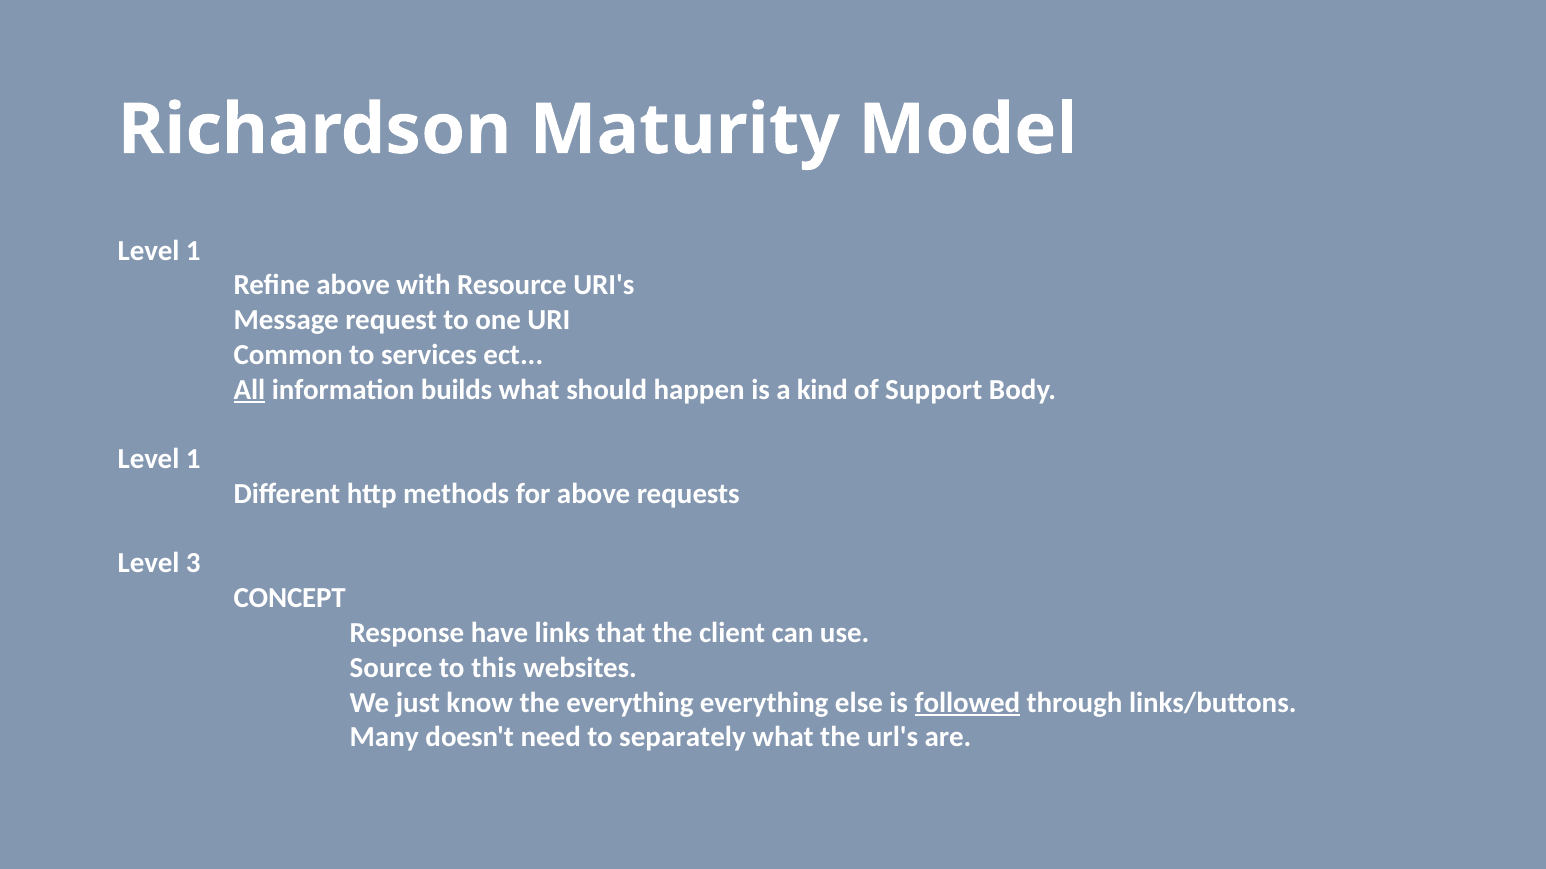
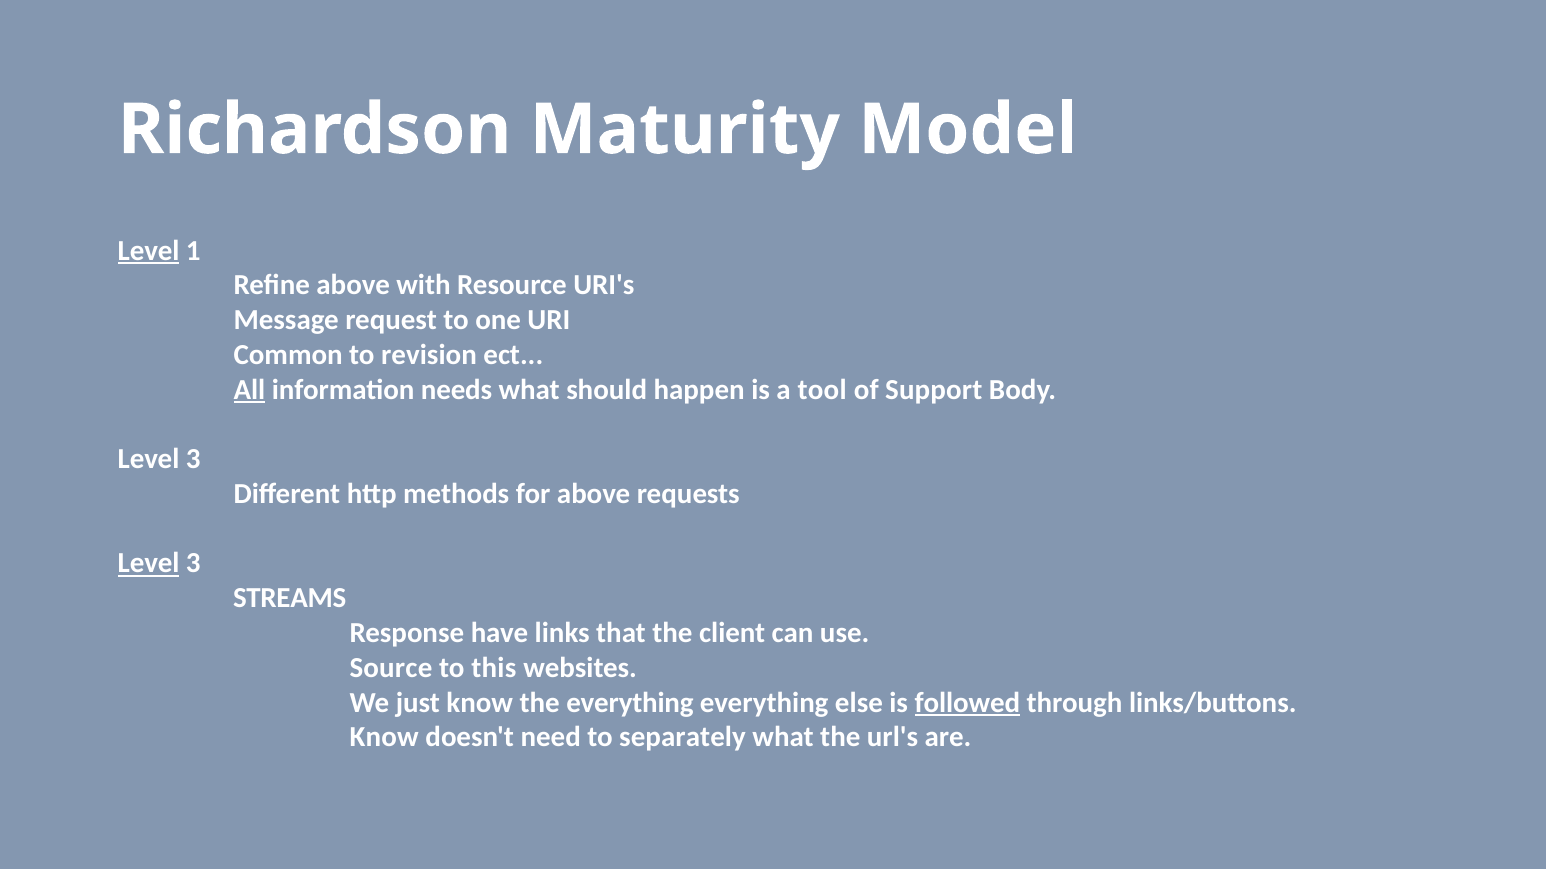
Level underline: none -> present (149, 251)
services: services -> revision (429, 355)
builds: builds -> needs (457, 390)
kind: kind -> tool (822, 390)
1: 1 -> 3 (193, 459)
Level underline: none -> present (149, 564)
CONCEPT: CONCEPT -> STREAMS (290, 599)
Many: Many -> Know (384, 738)
